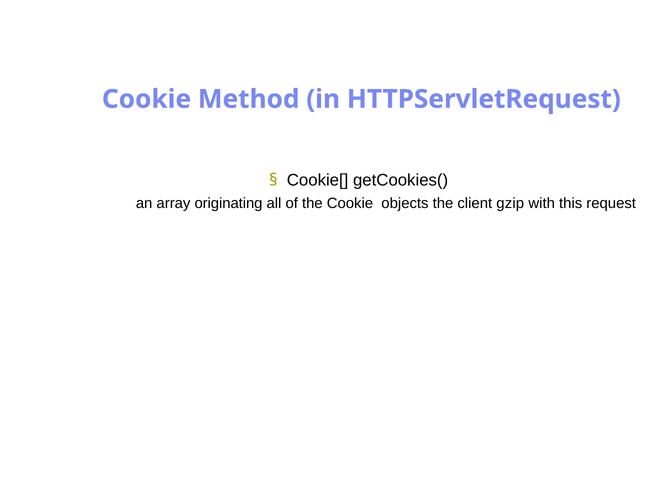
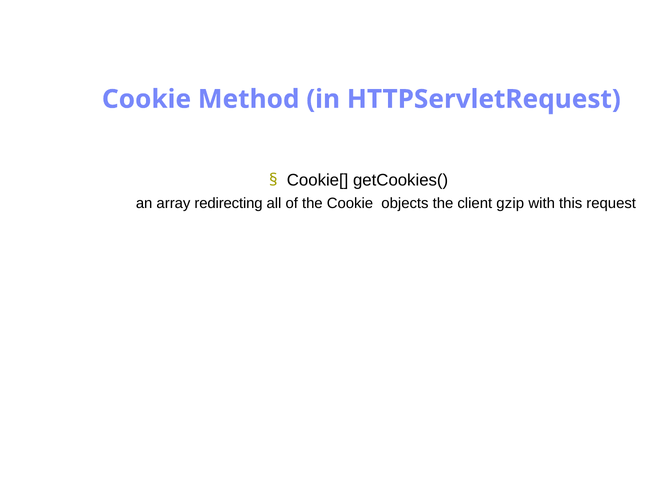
originating: originating -> redirecting (229, 203)
